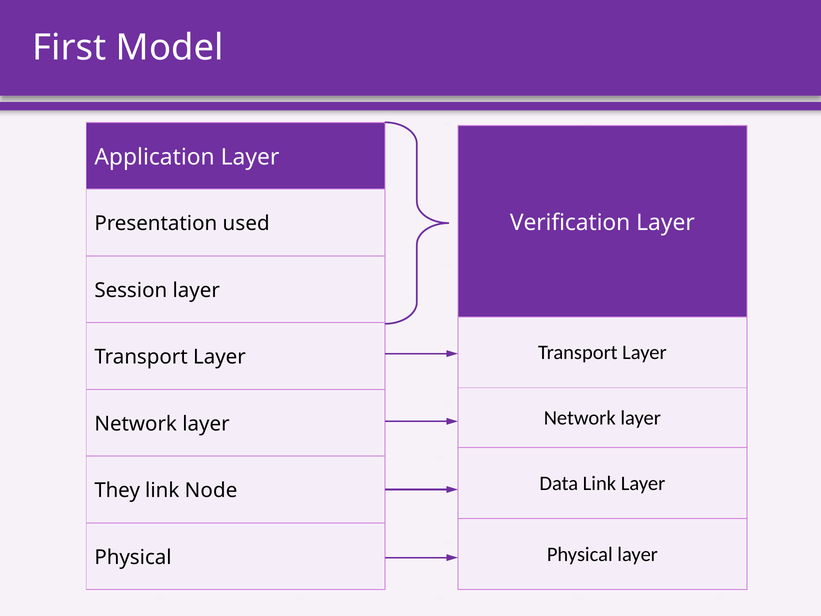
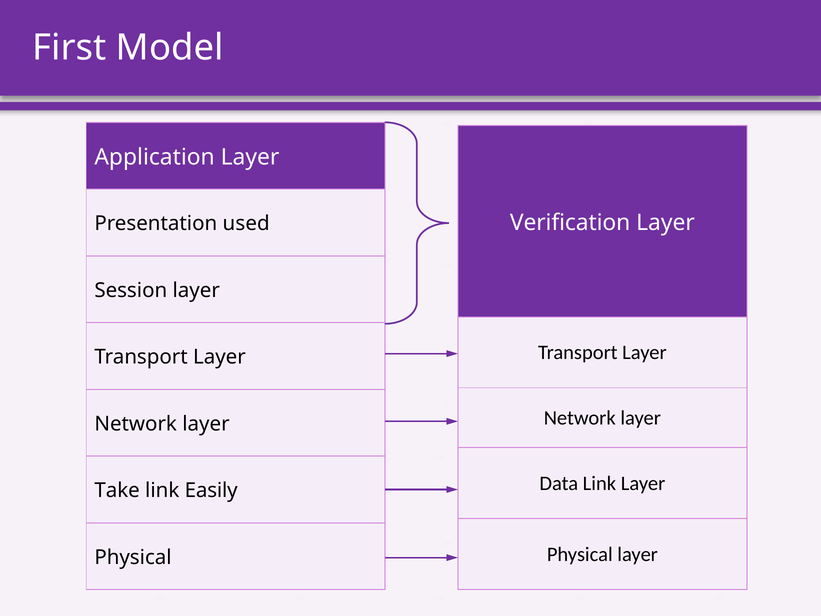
They: They -> Take (117, 490)
Node: Node -> Easily (211, 490)
